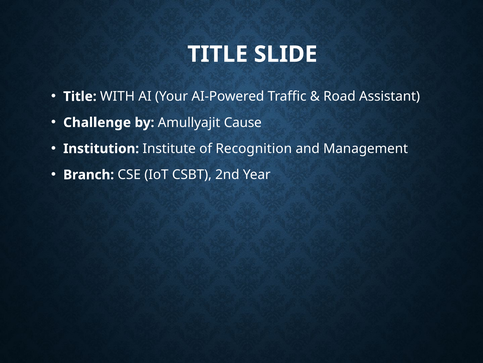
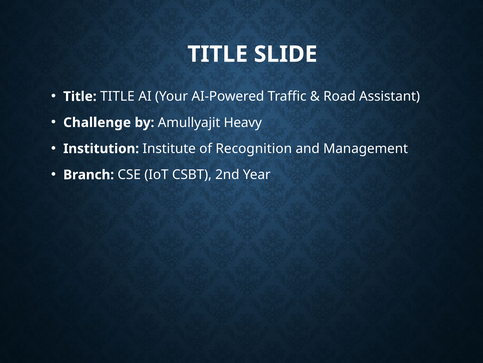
Title WITH: WITH -> TITLE (117, 96)
Cause: Cause -> Heavy (243, 122)
